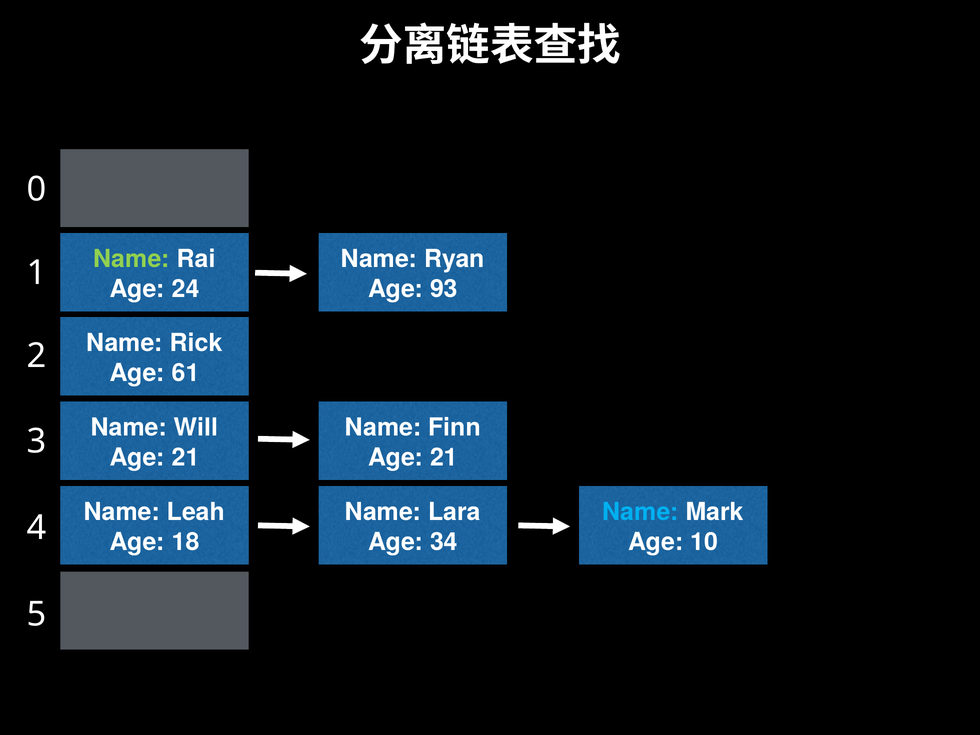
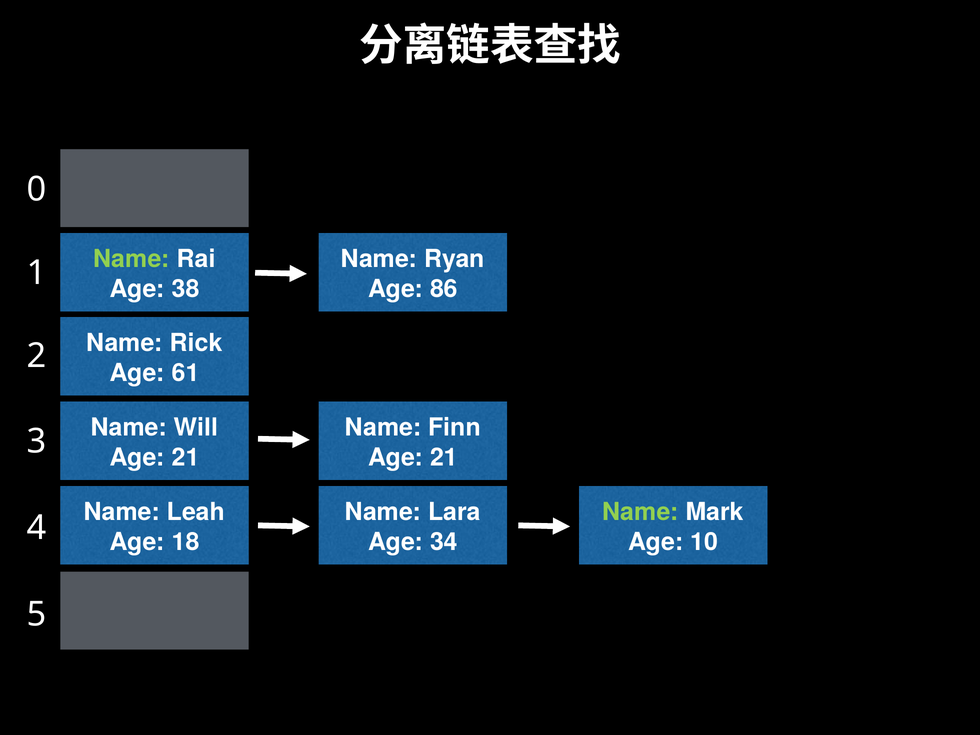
24: 24 -> 38 (186, 289)
93: 93 -> 86 (444, 289)
Name colour: light blue -> light green (641, 512)
